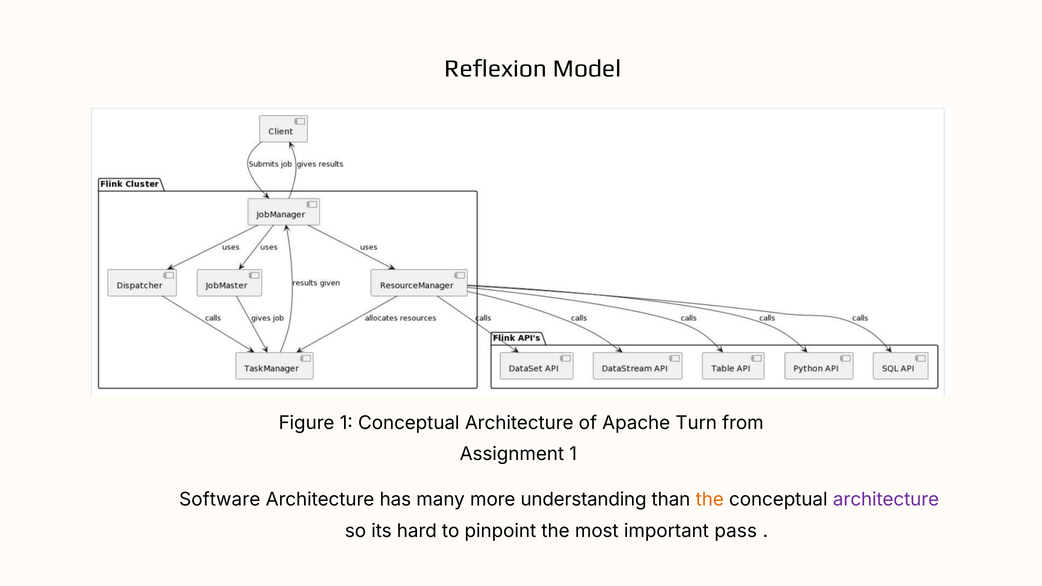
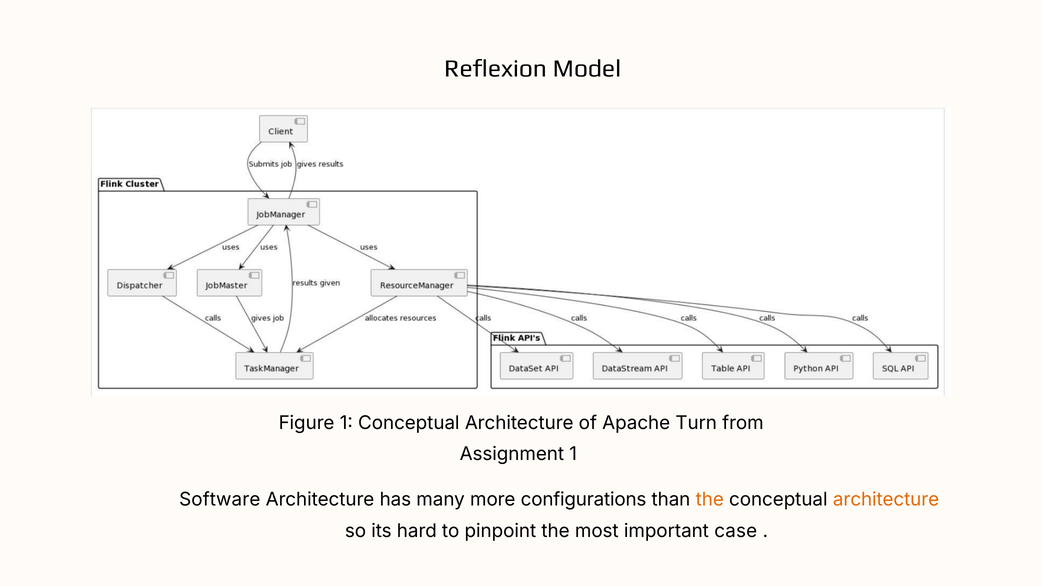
understanding: understanding -> configurations (584, 500)
architecture colour: purple -> orange (886, 500)
pass: pass -> case (736, 531)
